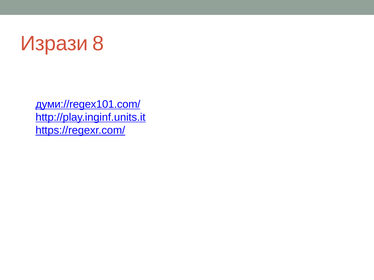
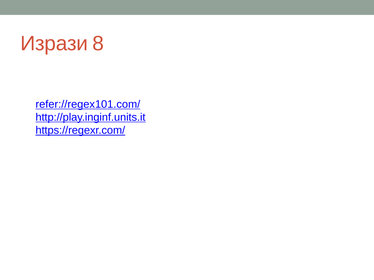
думи://regex101.com/: думи://regex101.com/ -> refer://regex101.com/ (88, 104)
